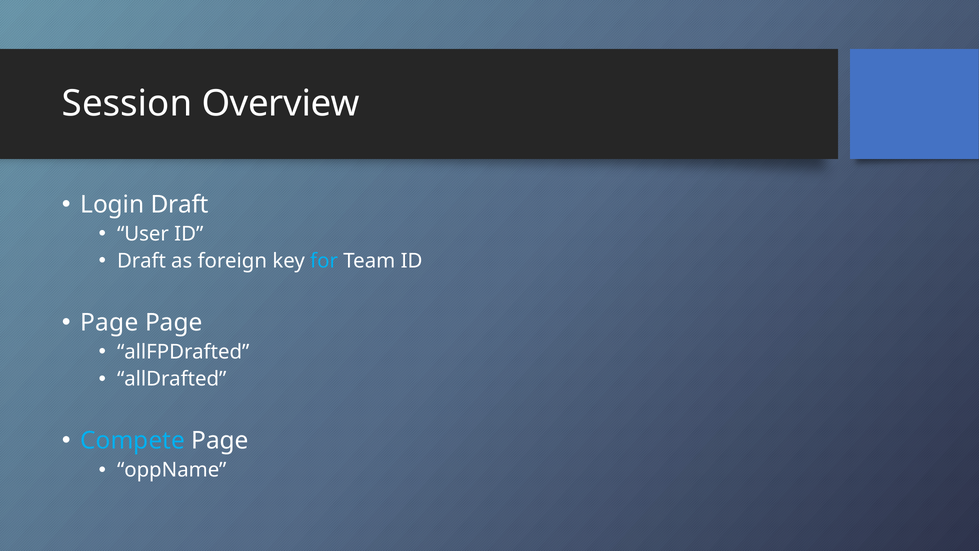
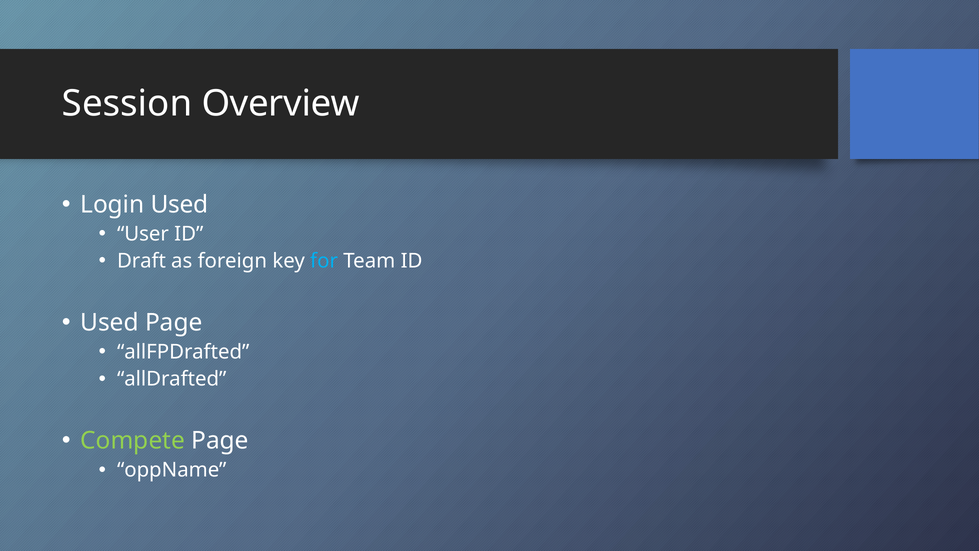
Login Draft: Draft -> Used (180, 204)
Page: Page -> Used (110, 322)
Compete colour: light blue -> light green (133, 441)
